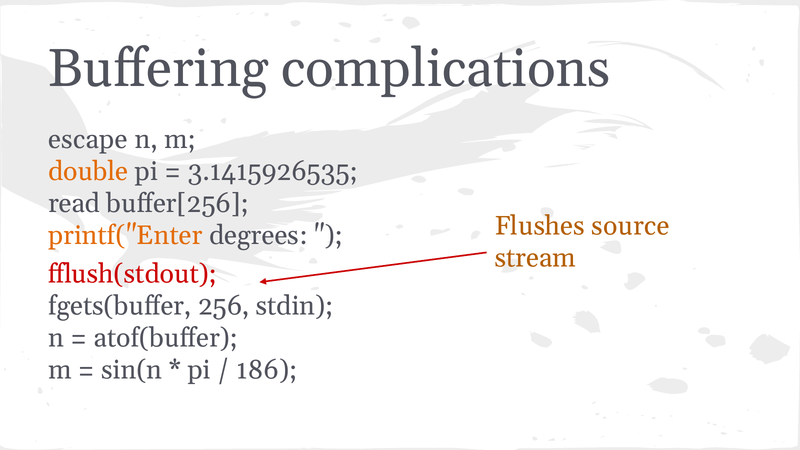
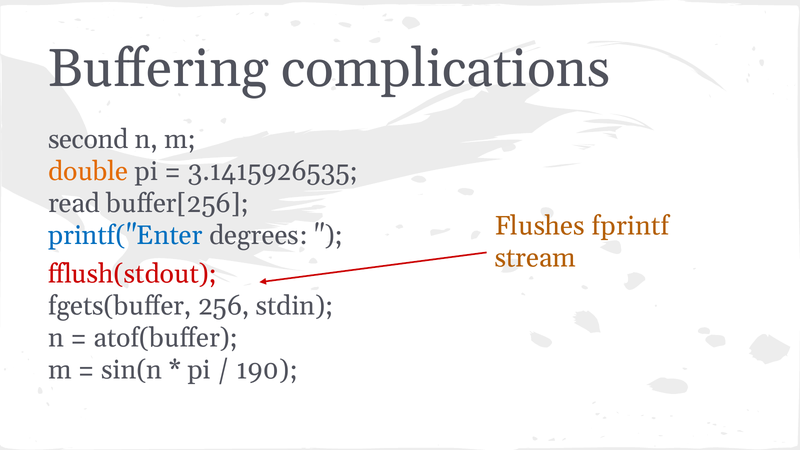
escape: escape -> second (88, 139)
source: source -> fprintf (631, 226)
printf("Enter colour: orange -> blue (125, 235)
186: 186 -> 190 (267, 370)
